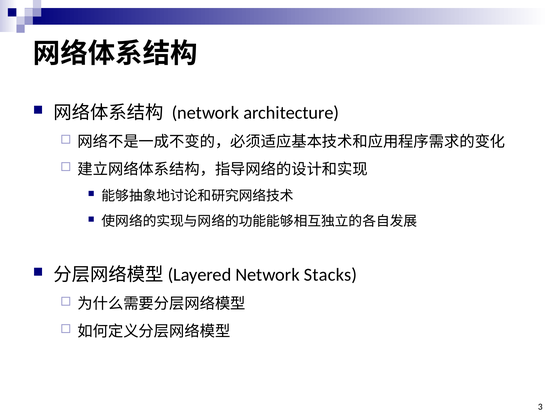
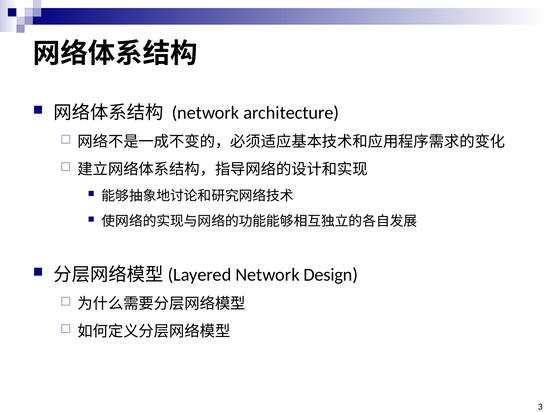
Stacks: Stacks -> Design (331, 275)
